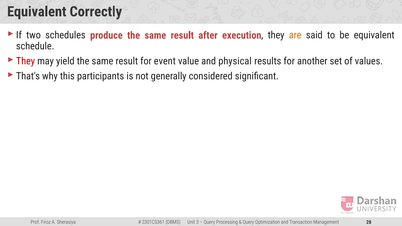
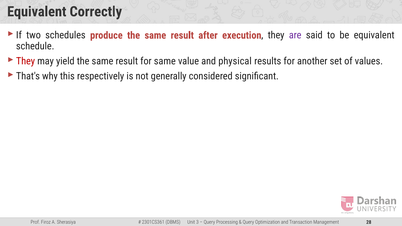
are colour: orange -> purple (295, 35)
for event: event -> same (165, 61)
participants: participants -> respectively (101, 76)
